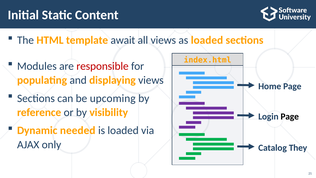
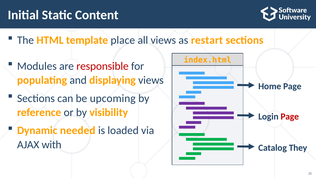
await: await -> place (123, 40)
as loaded: loaded -> restart (207, 40)
Page colour: black -> red (290, 117)
only: only -> with (52, 144)
